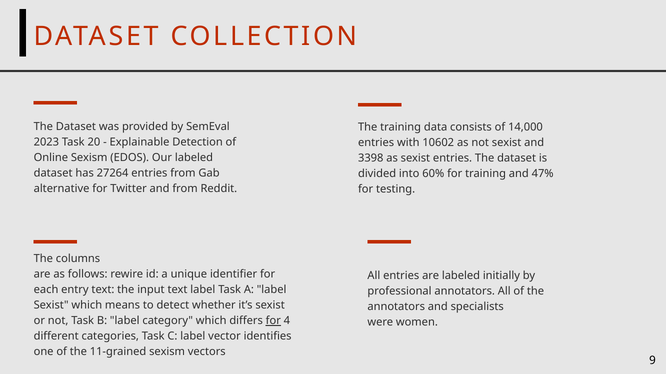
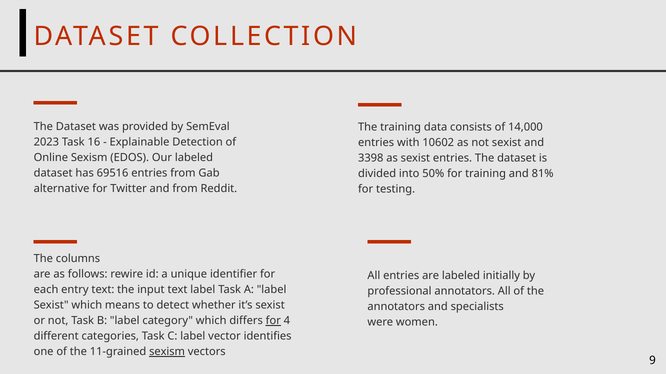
20: 20 -> 16 (94, 142)
27264: 27264 -> 69516 (113, 174)
60%: 60% -> 50% (433, 174)
47%: 47% -> 81% (543, 174)
sexism underline: none -> present (167, 352)
